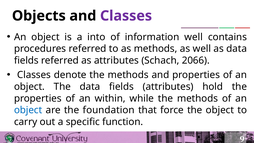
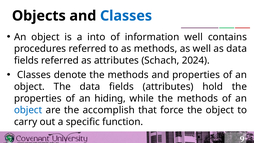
Classes colour: purple -> blue (126, 16)
2066: 2066 -> 2024 (196, 60)
within: within -> hiding (110, 98)
foundation: foundation -> accomplish (109, 110)
